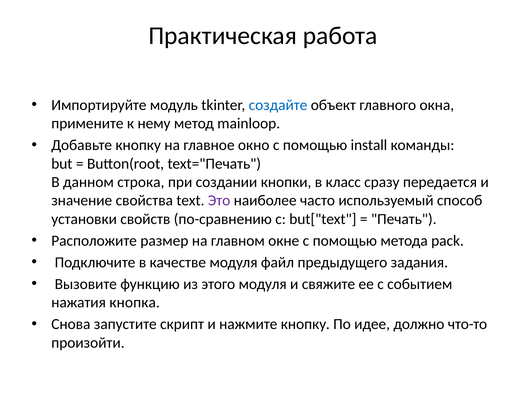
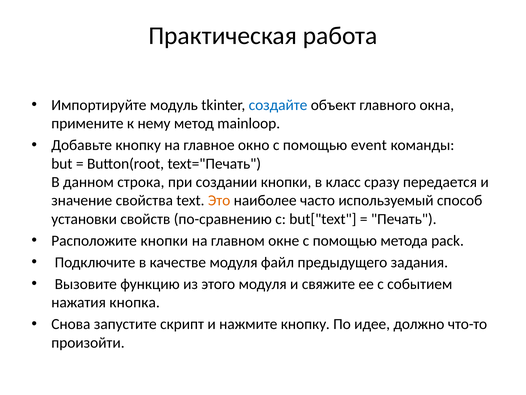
install: install -> event (369, 145)
Это colour: purple -> orange (219, 200)
Расположите размер: размер -> кнопки (164, 240)
